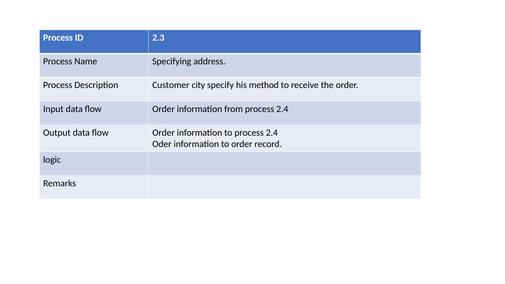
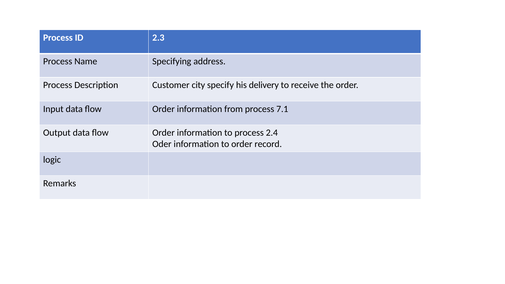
method: method -> delivery (264, 85)
from process 2.4: 2.4 -> 7.1 (282, 109)
